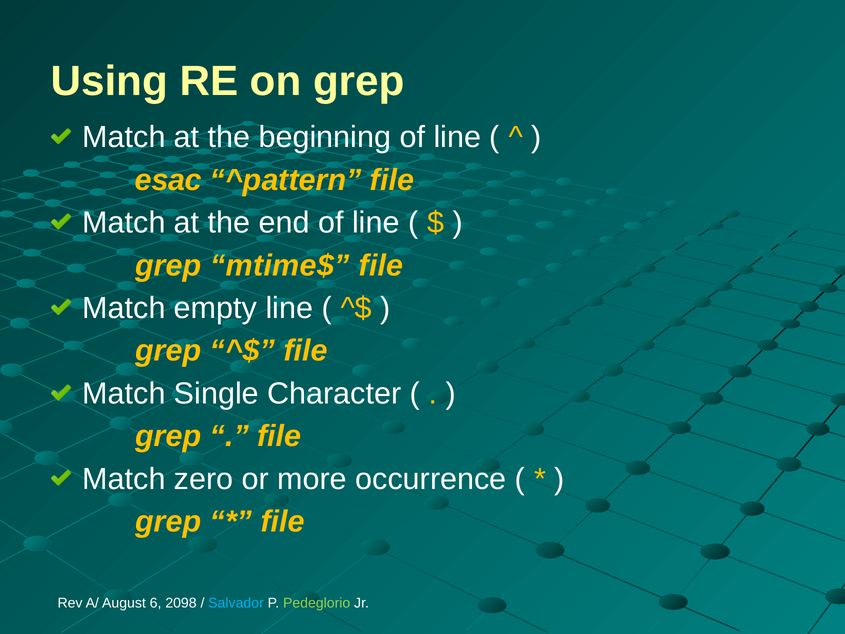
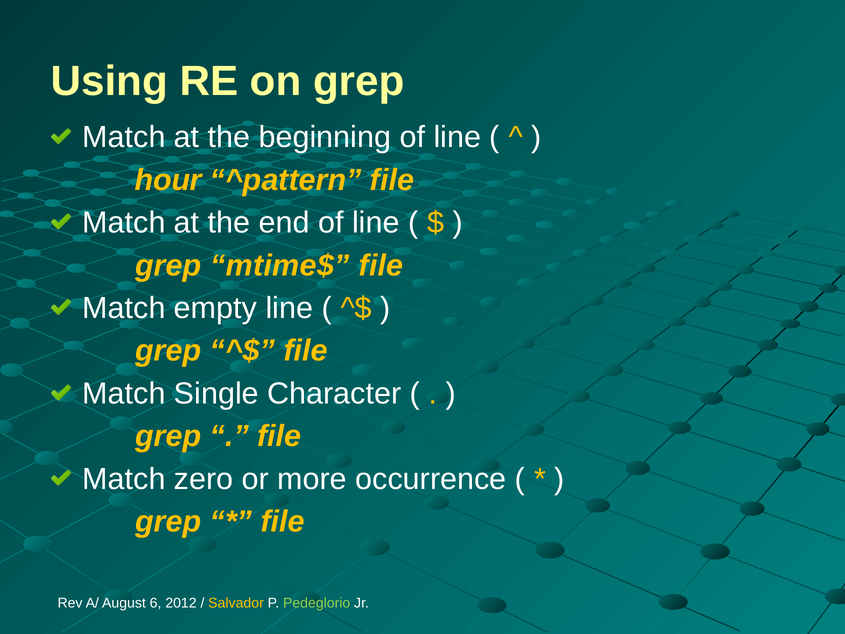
esac: esac -> hour (168, 180)
2098: 2098 -> 2012 (181, 603)
Salvador colour: light blue -> yellow (236, 603)
